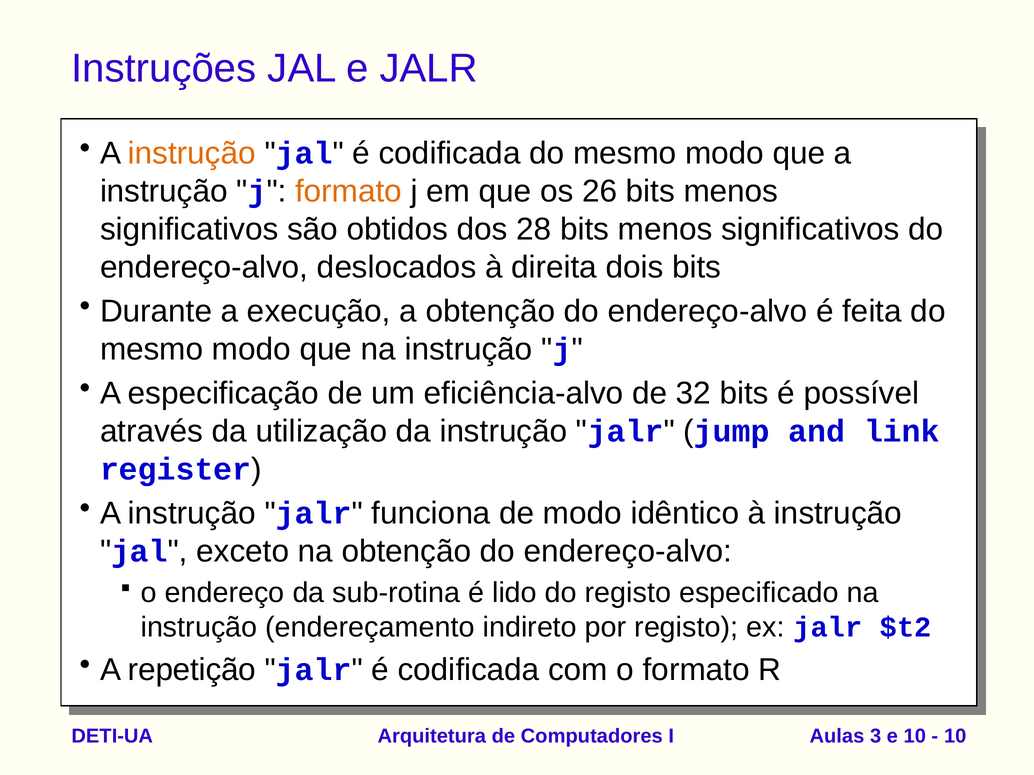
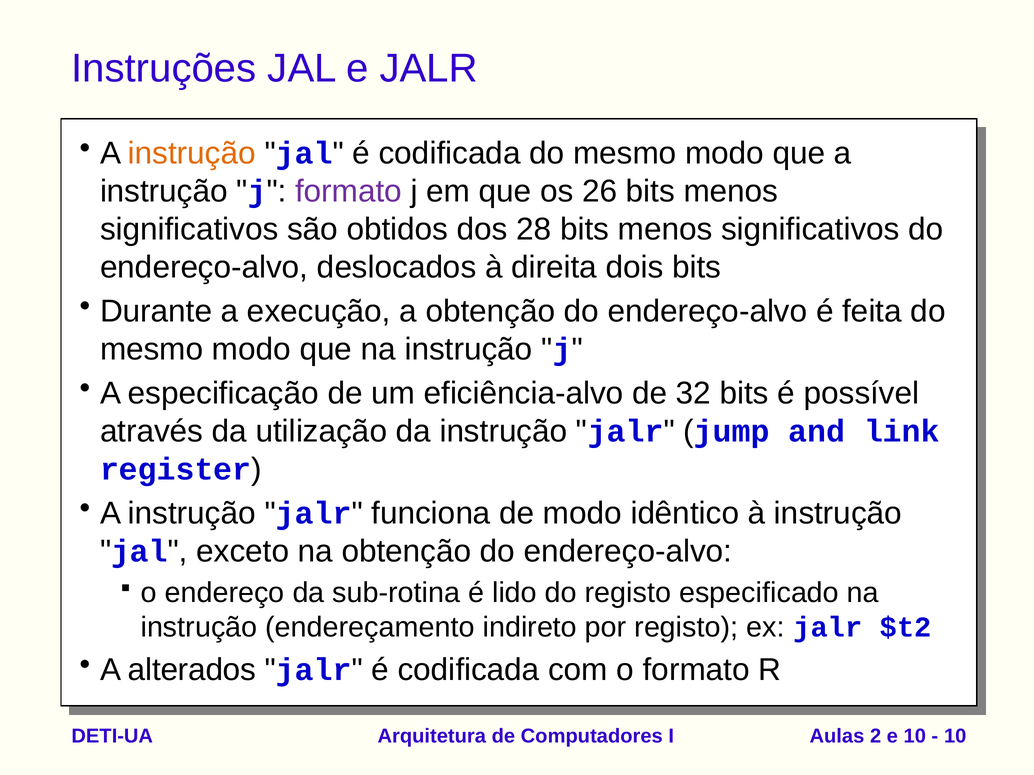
formato colour: orange -> purple (349, 192)
repetição: repetição -> alterados (192, 670)
3: 3 -> 2 (876, 737)
